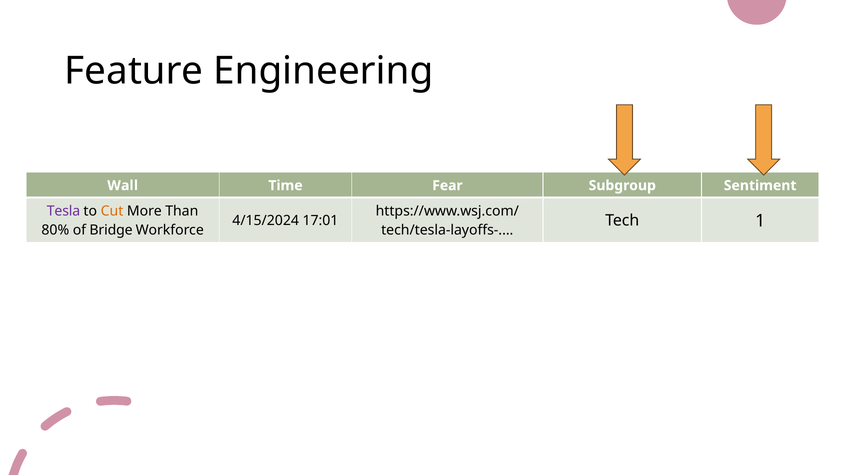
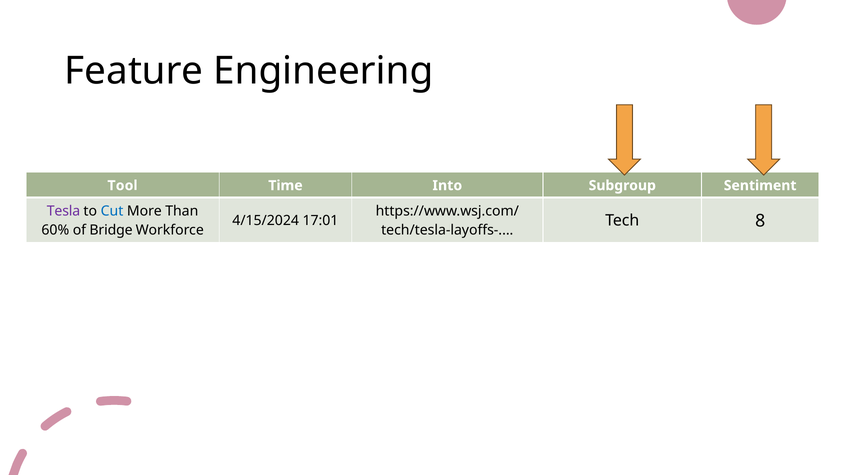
Wall: Wall -> Tool (123, 186)
Fear: Fear -> Into (447, 186)
Cut colour: orange -> blue (112, 211)
1: 1 -> 8 (760, 221)
80%: 80% -> 60% (55, 230)
